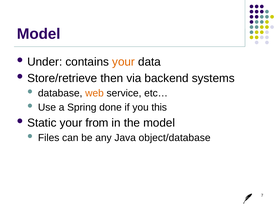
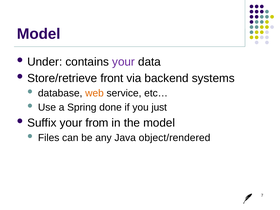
your colour: orange -> purple (124, 62)
then: then -> front (112, 78)
this: this -> just (159, 107)
Static: Static -> Suffix (42, 123)
object/database: object/database -> object/rendered (175, 138)
